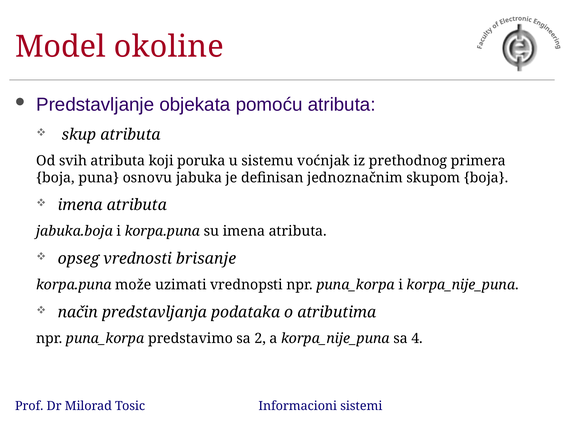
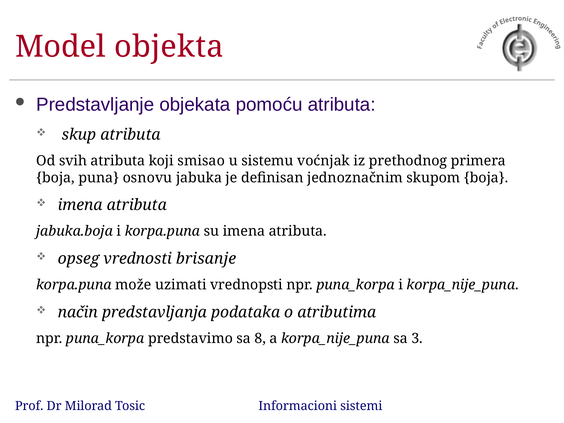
okoline: okoline -> objekta (169, 47)
poruka: poruka -> smisao (201, 161)
2: 2 -> 8 (260, 338)
4: 4 -> 3 (417, 338)
